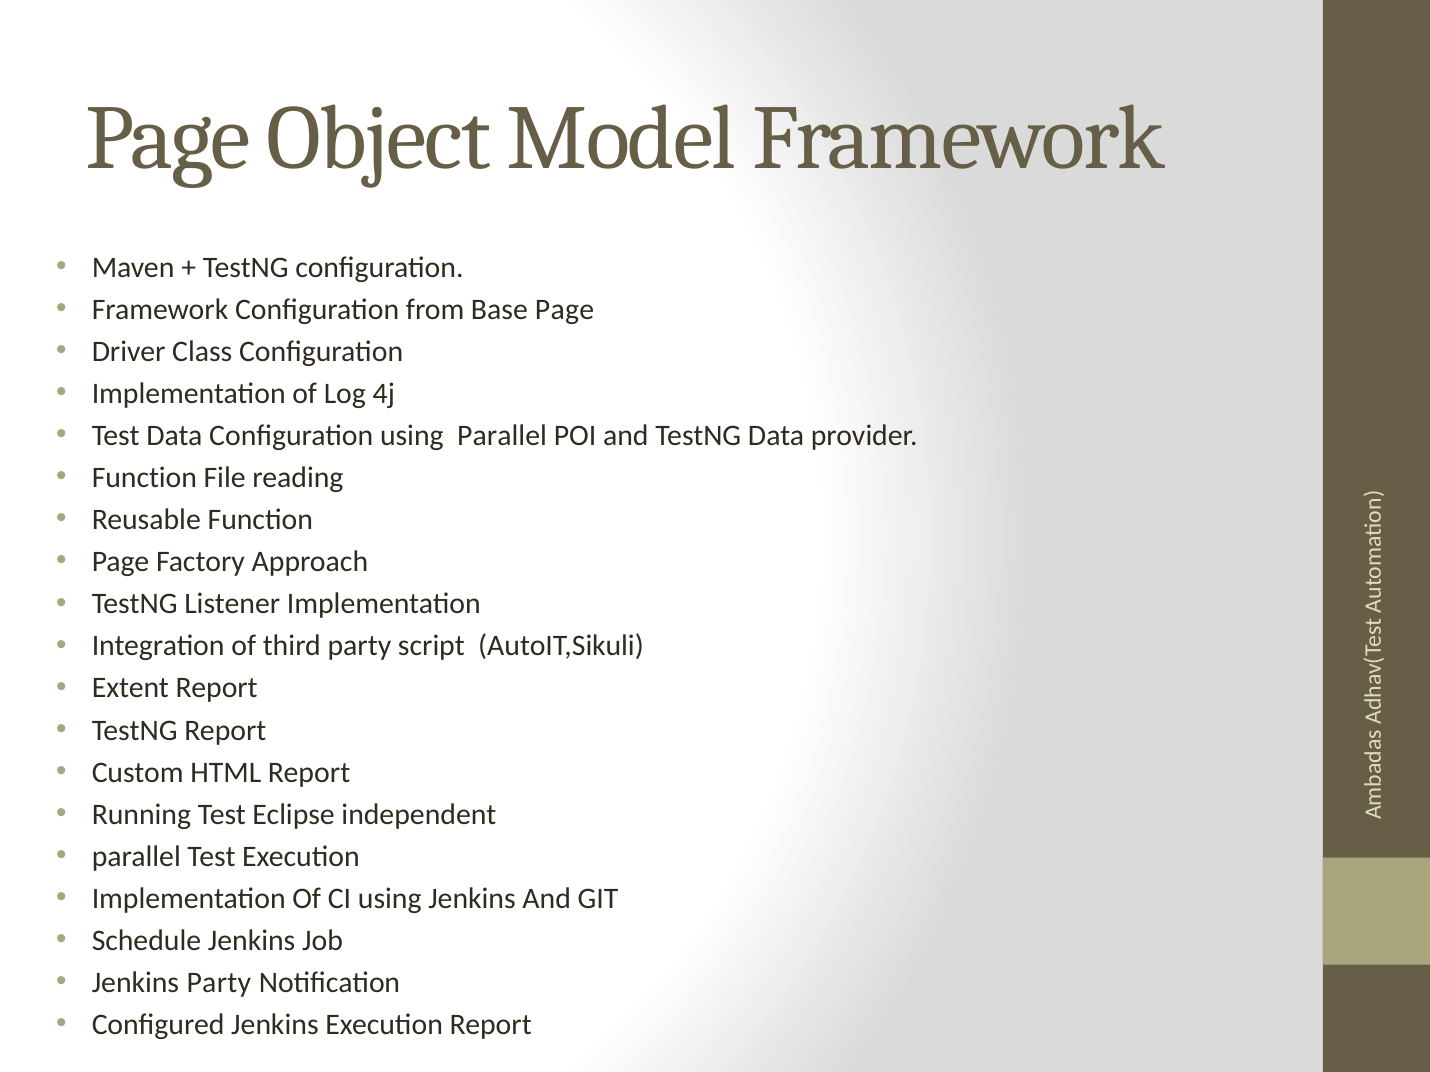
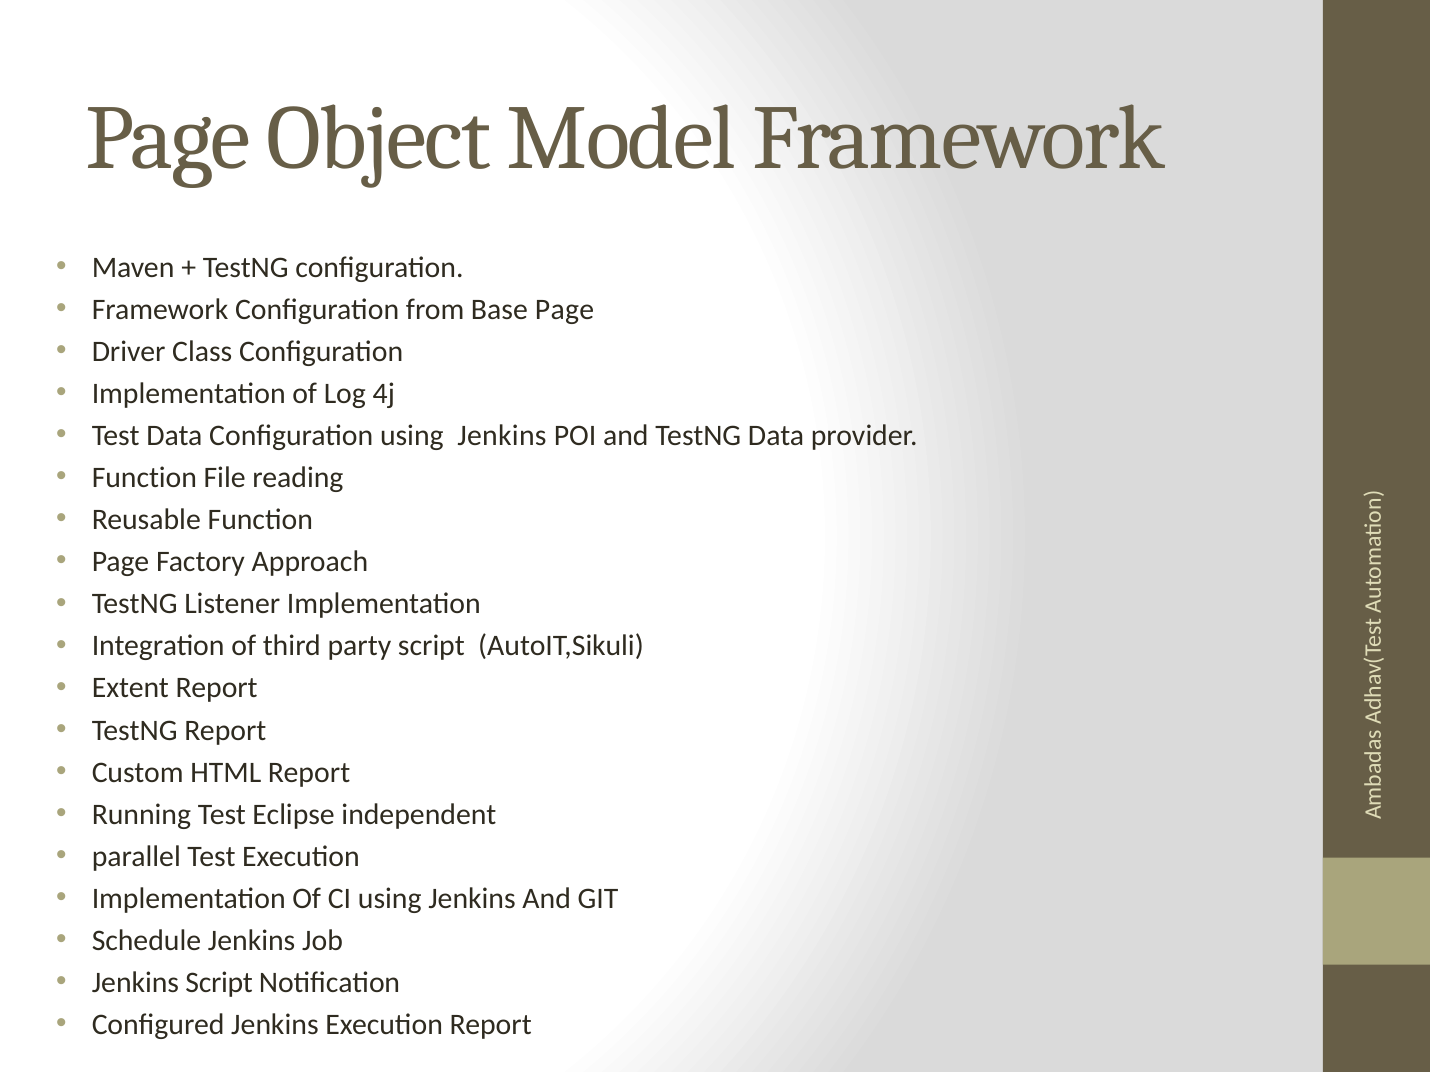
Configuration using Parallel: Parallel -> Jenkins (502, 436)
Jenkins Party: Party -> Script (219, 983)
